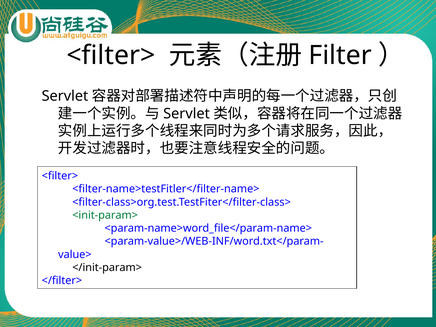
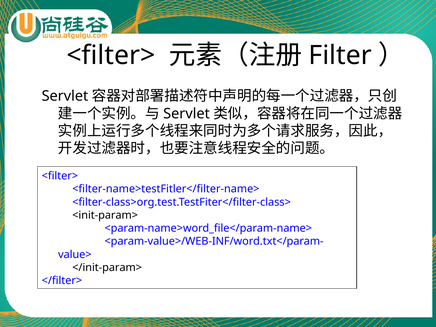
<init-param> colour: green -> black (105, 215)
